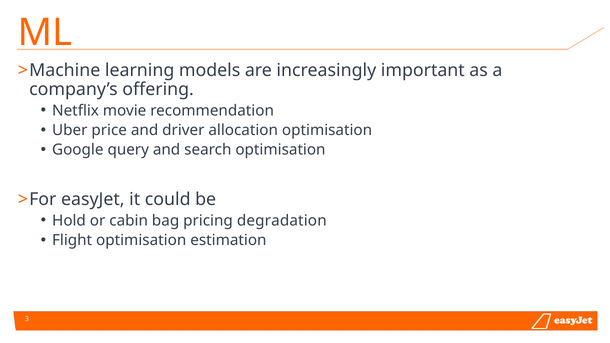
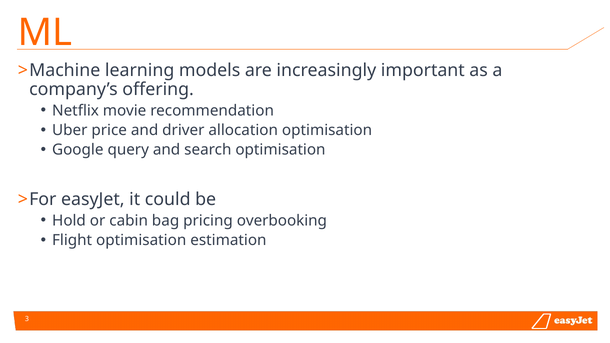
degradation: degradation -> overbooking (282, 221)
